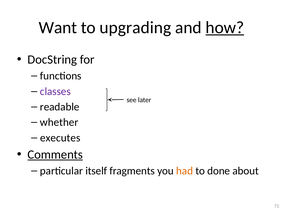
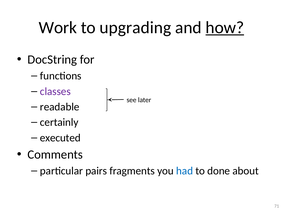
Want: Want -> Work (58, 27)
whether: whether -> certainly (59, 122)
executes: executes -> executed (60, 137)
Comments underline: present -> none (55, 154)
itself: itself -> pairs (96, 170)
had colour: orange -> blue (185, 170)
